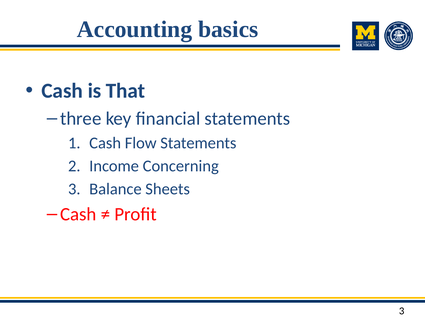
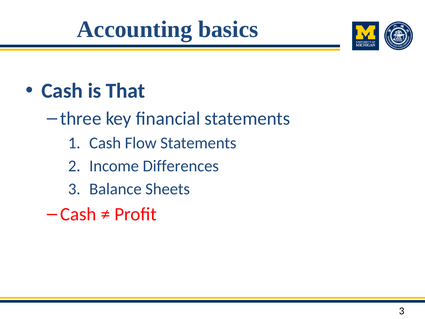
Concerning: Concerning -> Differences (181, 166)
